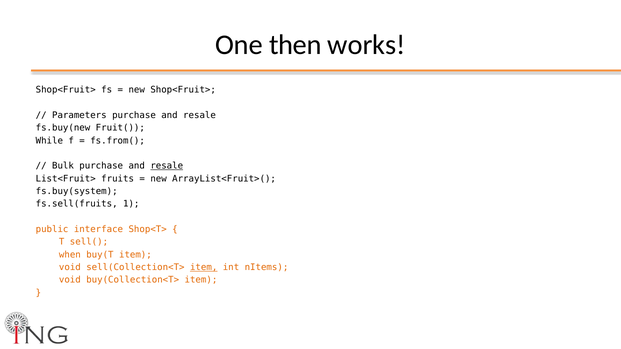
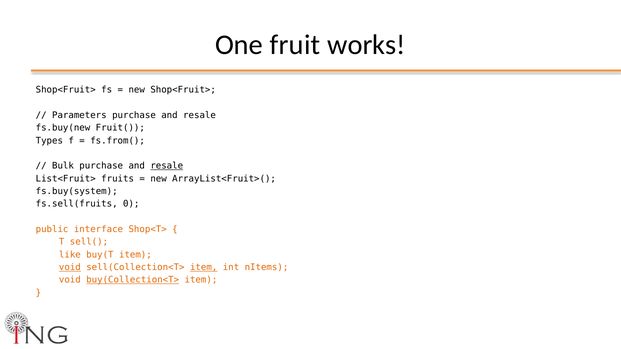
then: then -> fruit (295, 45)
While: While -> Types (49, 141)
1: 1 -> 0 (131, 204)
when: when -> like (70, 255)
void underline: none -> present (70, 268)
buy(Collection<T> underline: none -> present (133, 280)
